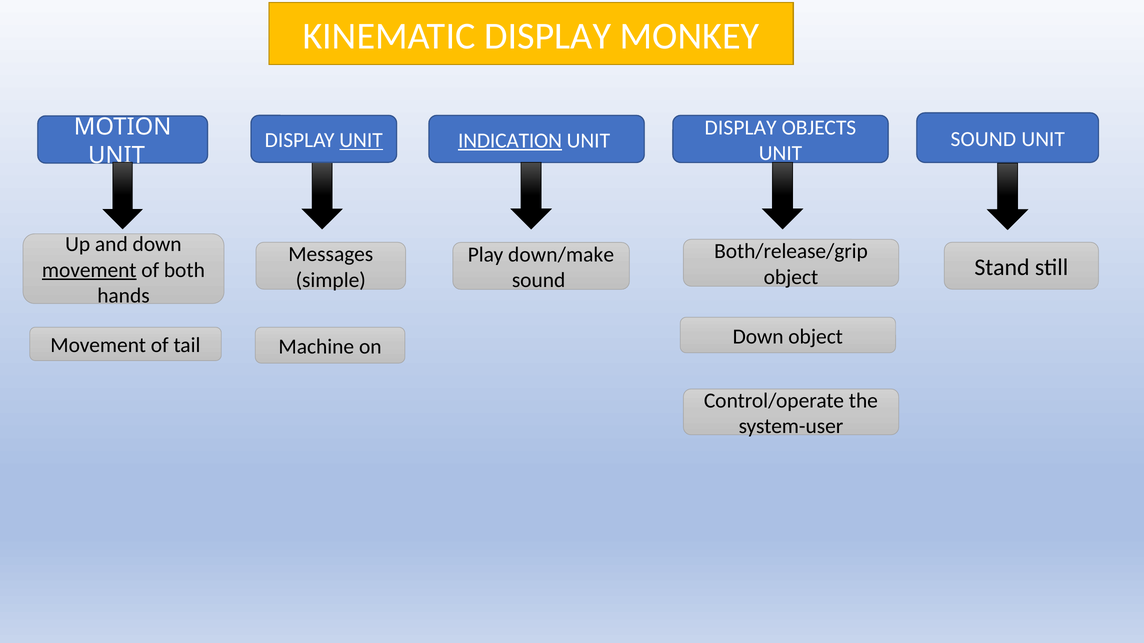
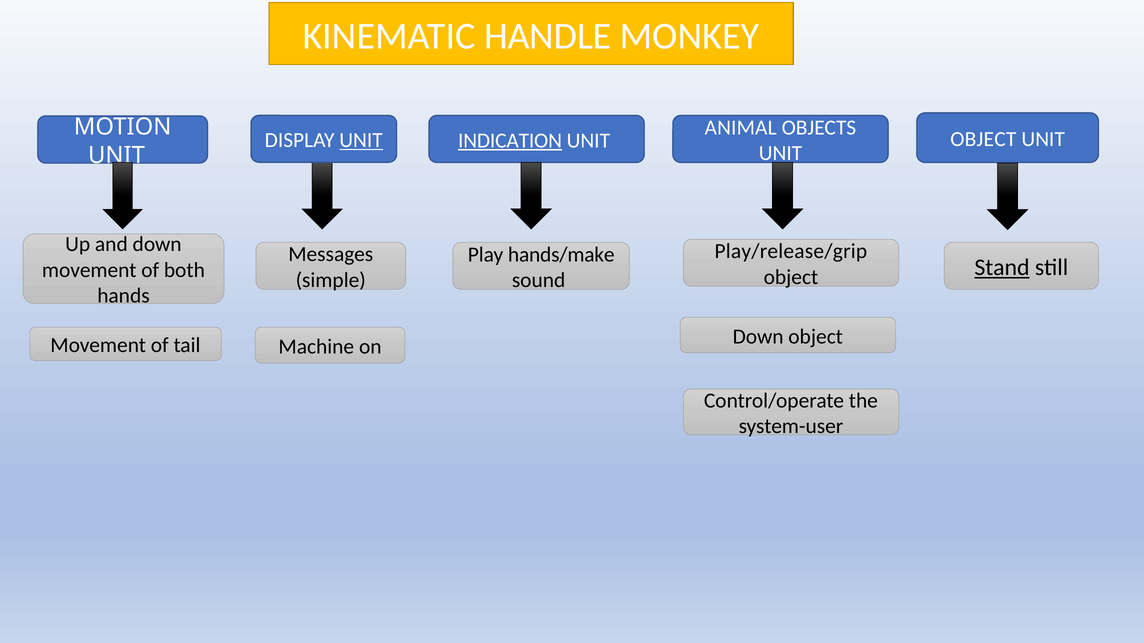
KINEMATIC DISPLAY: DISPLAY -> HANDLE (548, 36)
DISPLAY: DISPLAY -> ANIMAL (741, 128)
SOUND: SOUND -> OBJECT (983, 139)
Both/release/grip: Both/release/grip -> Play/release/grip (791, 252)
down/make: down/make -> hands/make (561, 255)
Stand underline: none -> present (1002, 268)
movement underline: present -> none (89, 270)
